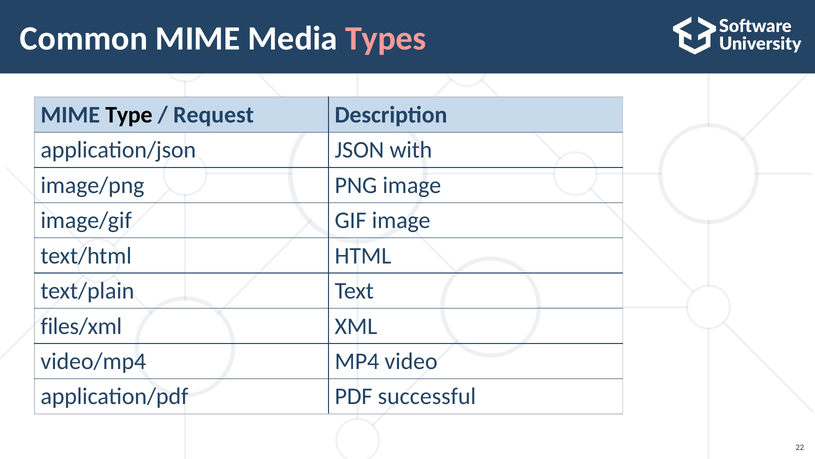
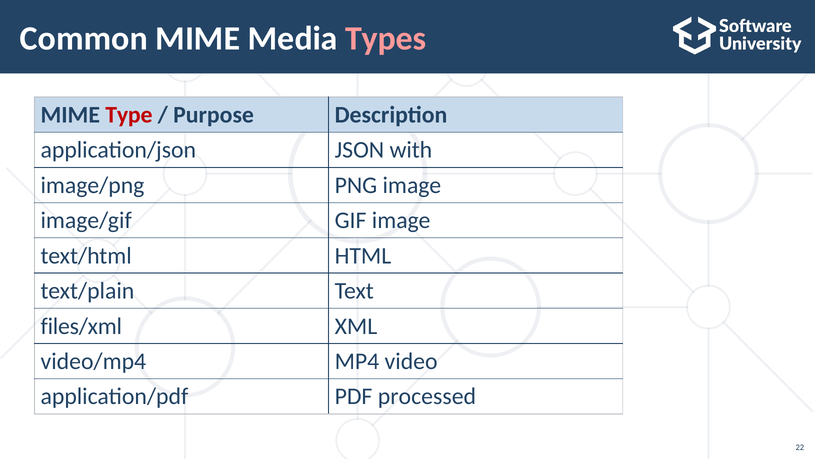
Type colour: black -> red (129, 115)
Request: Request -> Purpose (214, 115)
successful: successful -> processed (427, 396)
